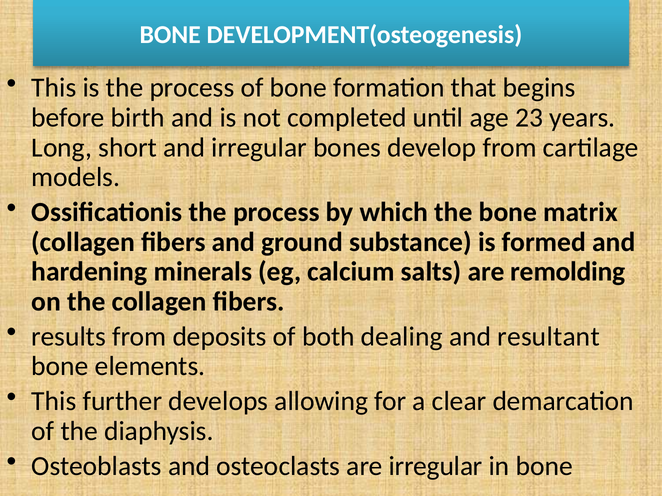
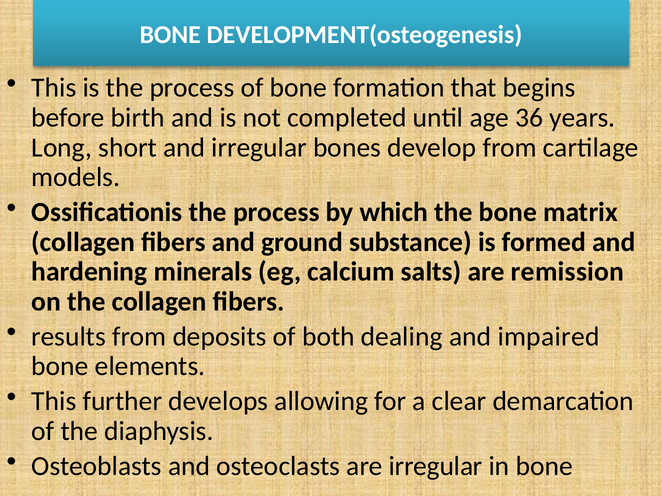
23: 23 -> 36 (529, 118)
remolding: remolding -> remission (568, 272)
resultant: resultant -> impaired (549, 337)
